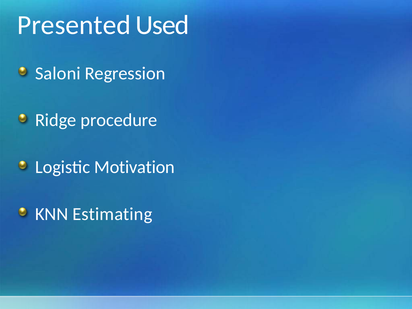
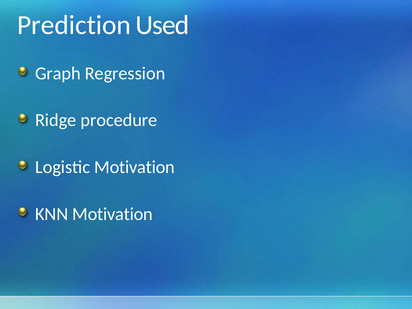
Presented: Presented -> Prediction (74, 25)
Saloni: Saloni -> Graph (58, 73)
KNN Estimating: Estimating -> Motivation (113, 214)
